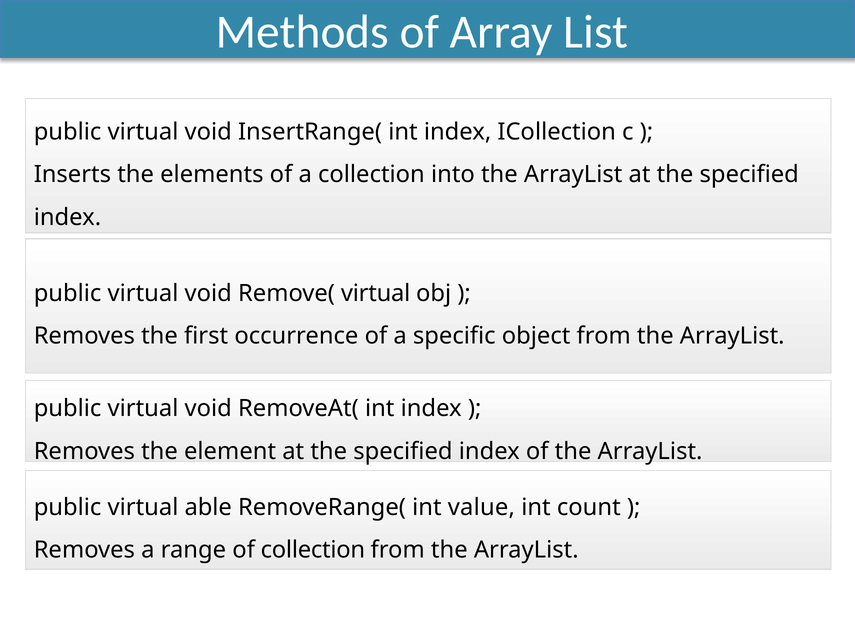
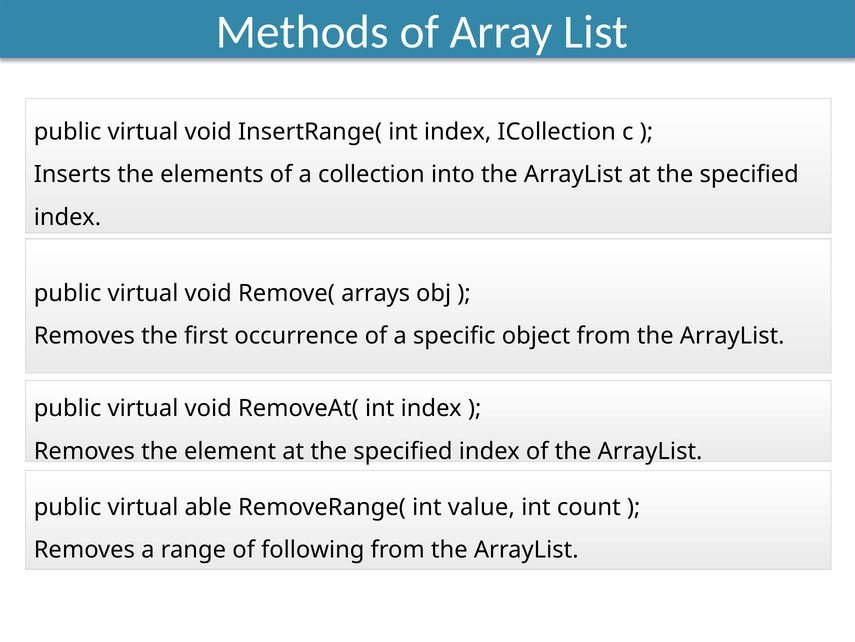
Remove( virtual: virtual -> arrays (376, 293)
of collection: collection -> following (313, 549)
